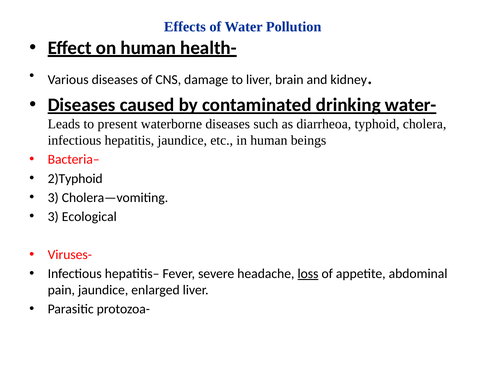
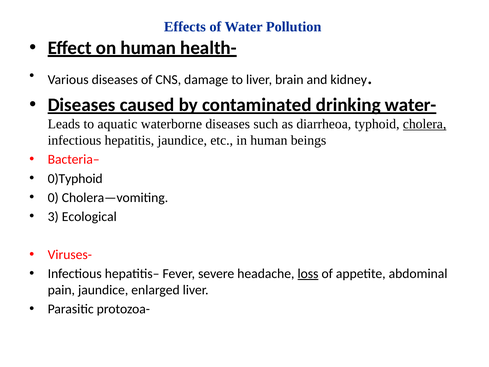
present: present -> aquatic (117, 124)
cholera underline: none -> present (425, 124)
2)Typhoid: 2)Typhoid -> 0)Typhoid (75, 178)
3: 3 -> 0 (53, 197)
